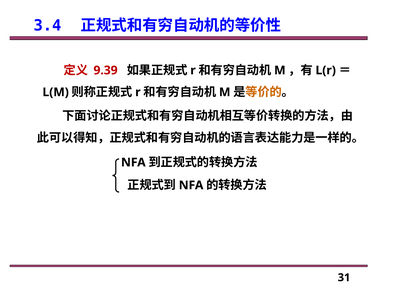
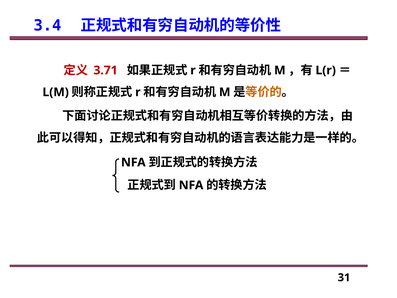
9.39: 9.39 -> 3.71 (106, 70)
